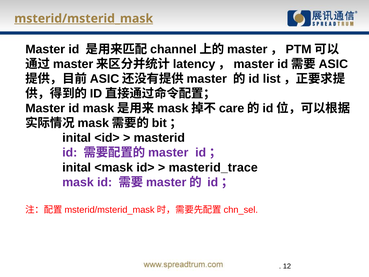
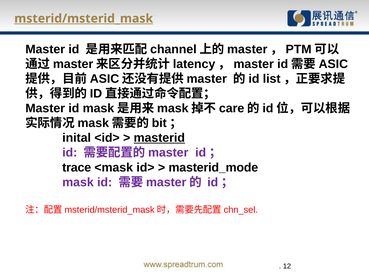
masterid underline: none -> present (159, 138)
inital: inital -> trace (77, 167)
masterid_trace: masterid_trace -> masterid_mode (213, 167)
